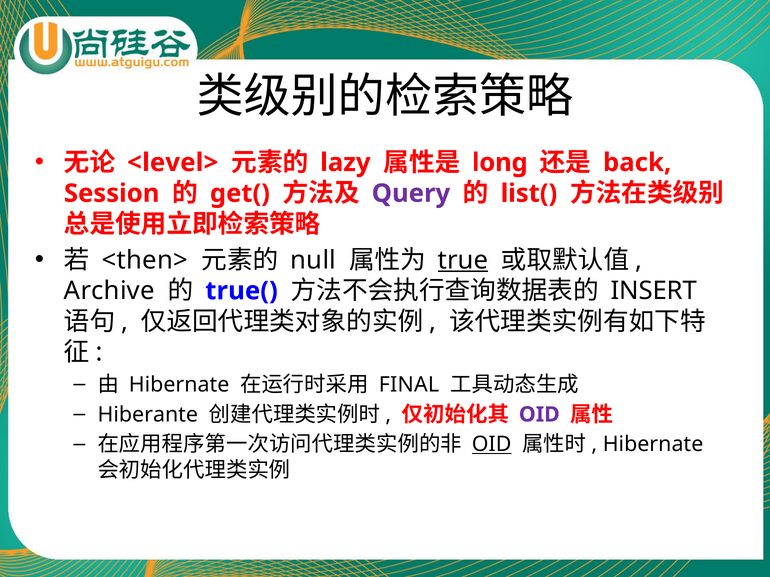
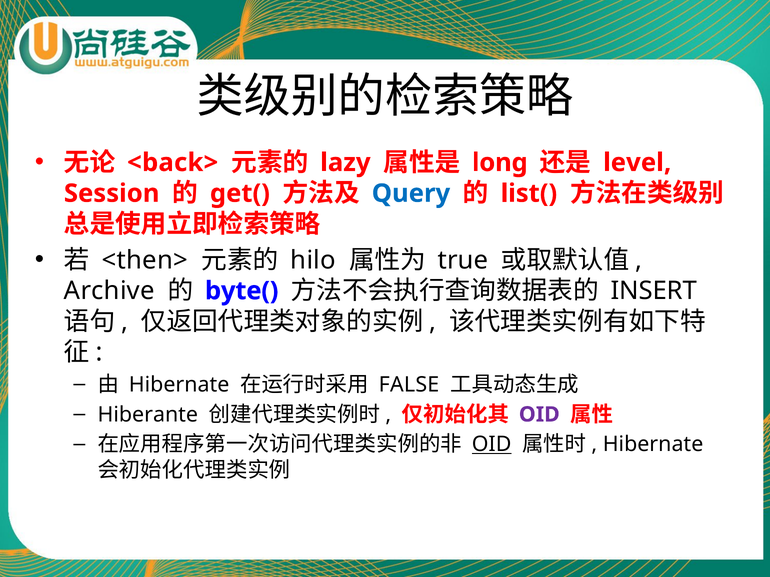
<level>: <level> -> <back> (173, 163)
back: back -> level (637, 163)
Query colour: purple -> blue (411, 194)
null: null -> hilo (313, 260)
true underline: present -> none (463, 260)
true(: true( -> byte( (242, 291)
FINAL: FINAL -> FALSE (409, 385)
